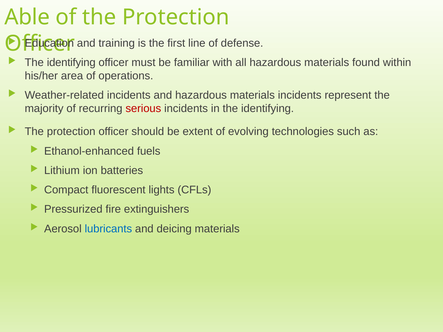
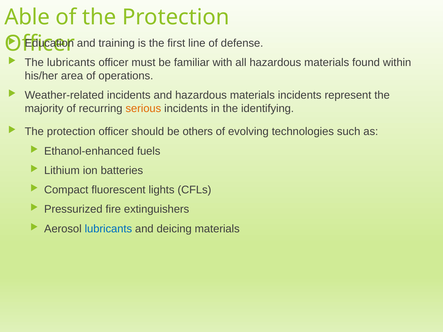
identifying: identifying -> lubricants (71, 63)
serious colour: red -> orange (143, 109)
extent: extent -> others (198, 132)
